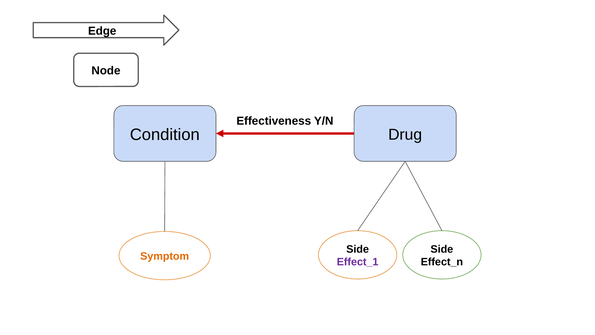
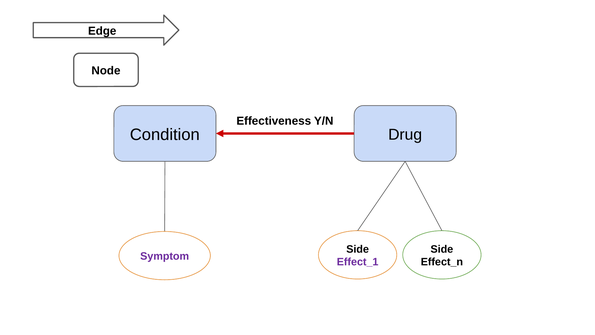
Symptom colour: orange -> purple (165, 256)
